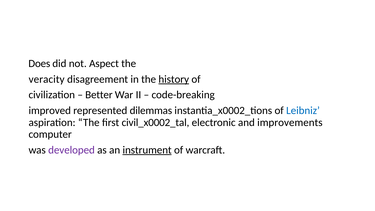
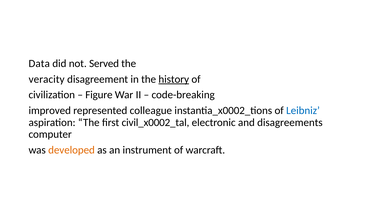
Does: Does -> Data (39, 63)
Aspect: Aspect -> Served (104, 63)
Better: Better -> Figure (99, 95)
dilemmas: dilemmas -> colleague (151, 111)
improvements: improvements -> disagreements (290, 122)
developed colour: purple -> orange (72, 150)
instrument underline: present -> none (147, 150)
